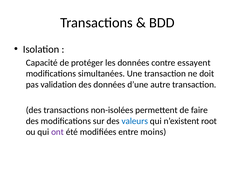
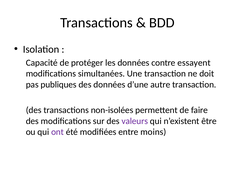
validation: validation -> publiques (59, 85)
valeurs colour: blue -> purple (135, 121)
root: root -> être (209, 121)
